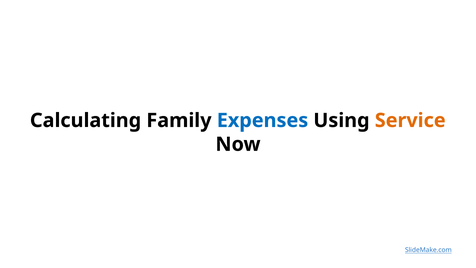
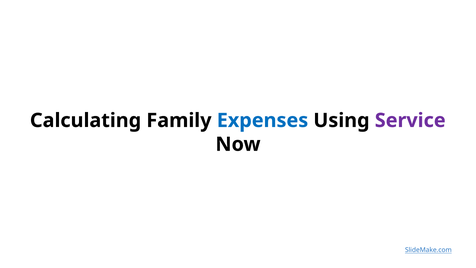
Service colour: orange -> purple (410, 120)
